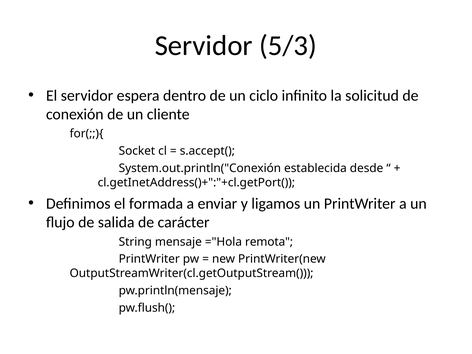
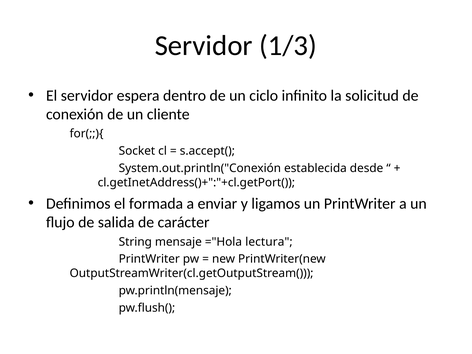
5/3: 5/3 -> 1/3 (288, 46)
remota: remota -> lectura (269, 242)
